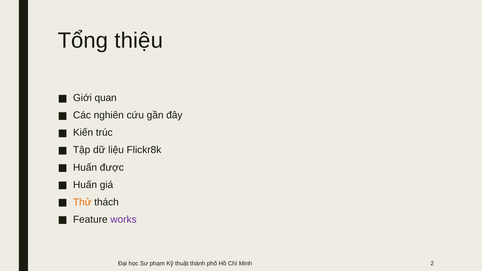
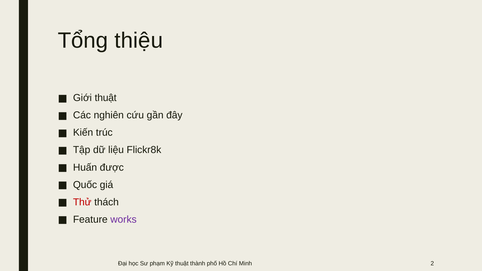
Giới quan: quan -> thuật (106, 98)
Huấn: Huấn -> Quốc (85, 185)
Thử colour: orange -> red (82, 202)
